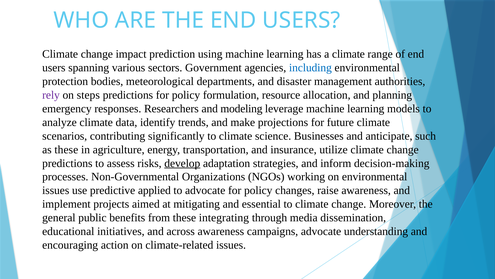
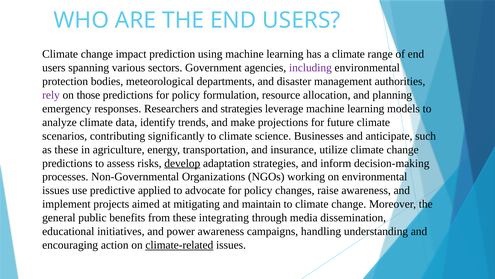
including colour: blue -> purple (310, 68)
steps: steps -> those (88, 95)
and modeling: modeling -> strategies (241, 108)
essential: essential -> maintain (261, 204)
across: across -> power (181, 231)
campaigns advocate: advocate -> handling (321, 231)
climate-related underline: none -> present (179, 245)
